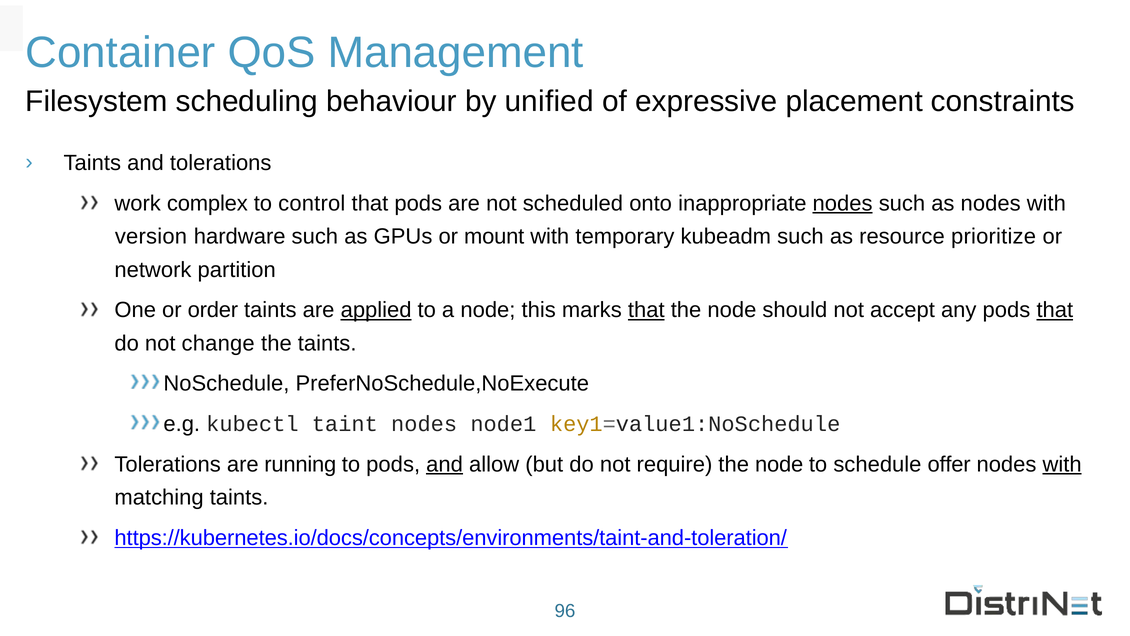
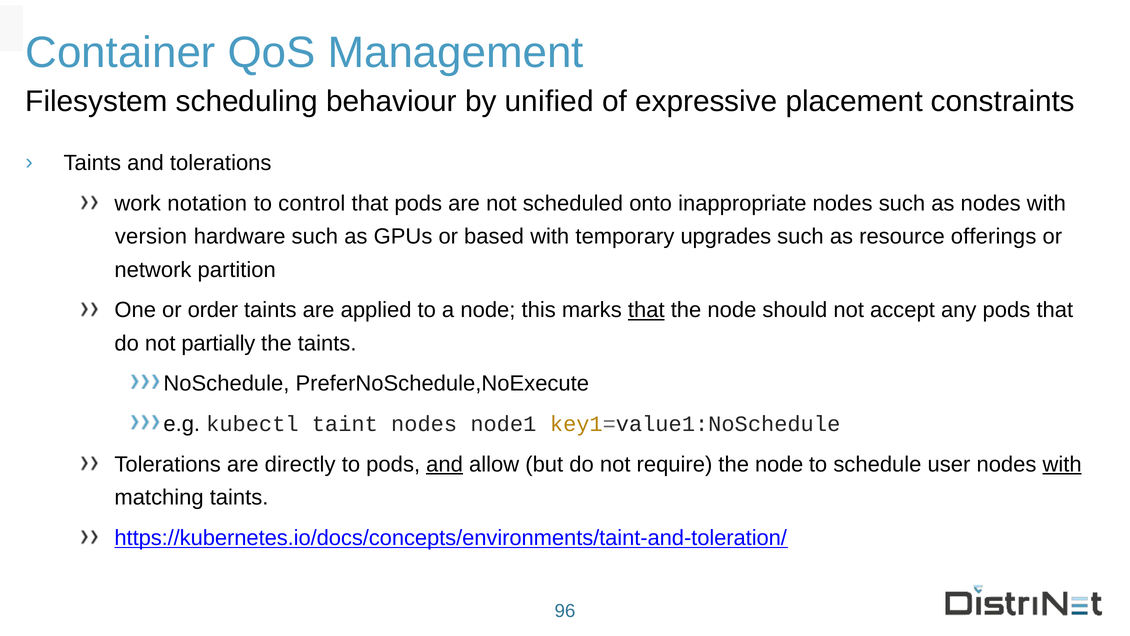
complex: complex -> notation (207, 203)
nodes underline: present -> none (843, 203)
mount: mount -> based (494, 236)
kubeadm: kubeadm -> upgrades (726, 236)
prioritize: prioritize -> offerings (994, 236)
applied underline: present -> none (376, 310)
that underline: present -> none (1055, 310)
change: change -> partially (218, 343)
running: running -> directly (300, 464)
offer: offer -> user (949, 464)
